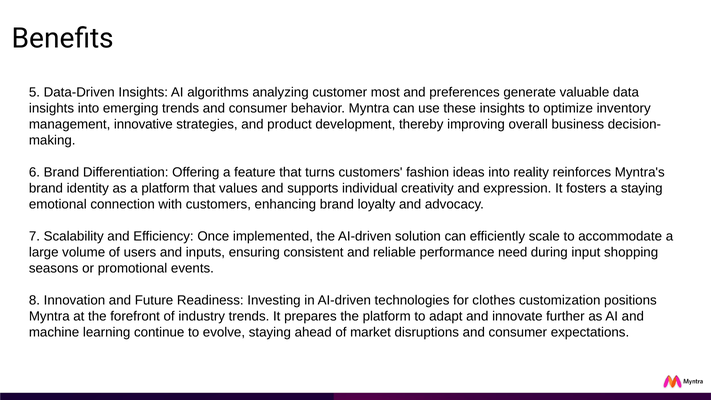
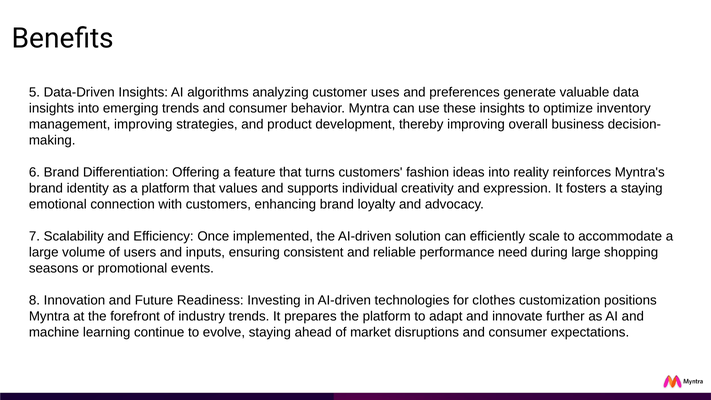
most: most -> uses (385, 93)
management innovative: innovative -> improving (143, 125)
during input: input -> large (586, 252)
